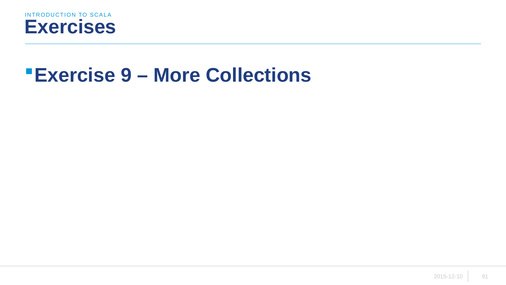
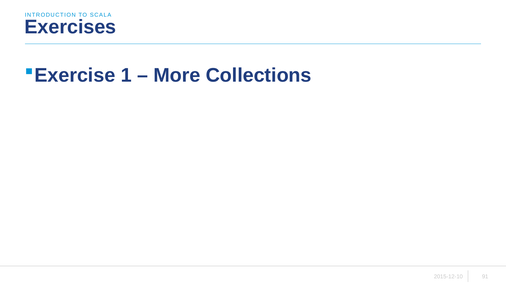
9: 9 -> 1 (126, 75)
